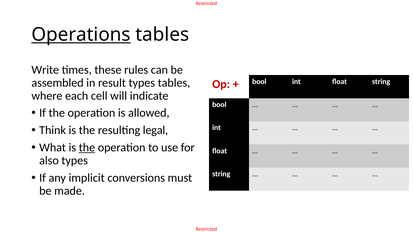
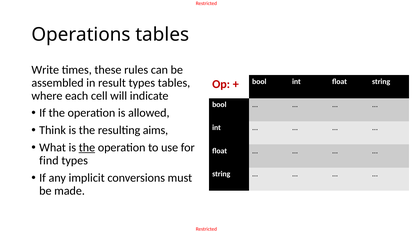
Operations underline: present -> none (81, 35)
legal: legal -> aims (155, 130)
also: also -> find (49, 161)
